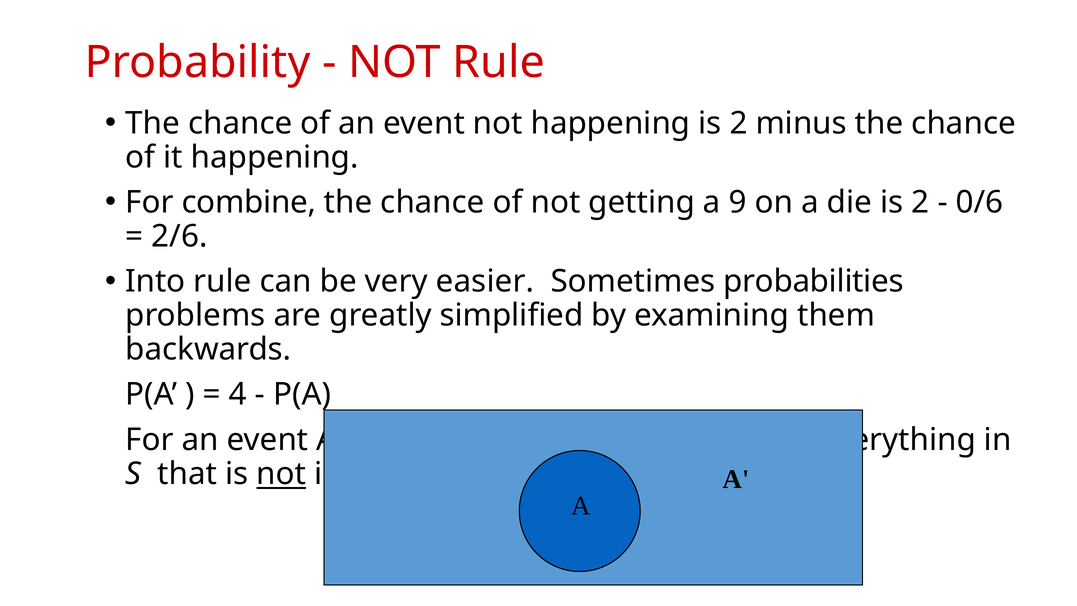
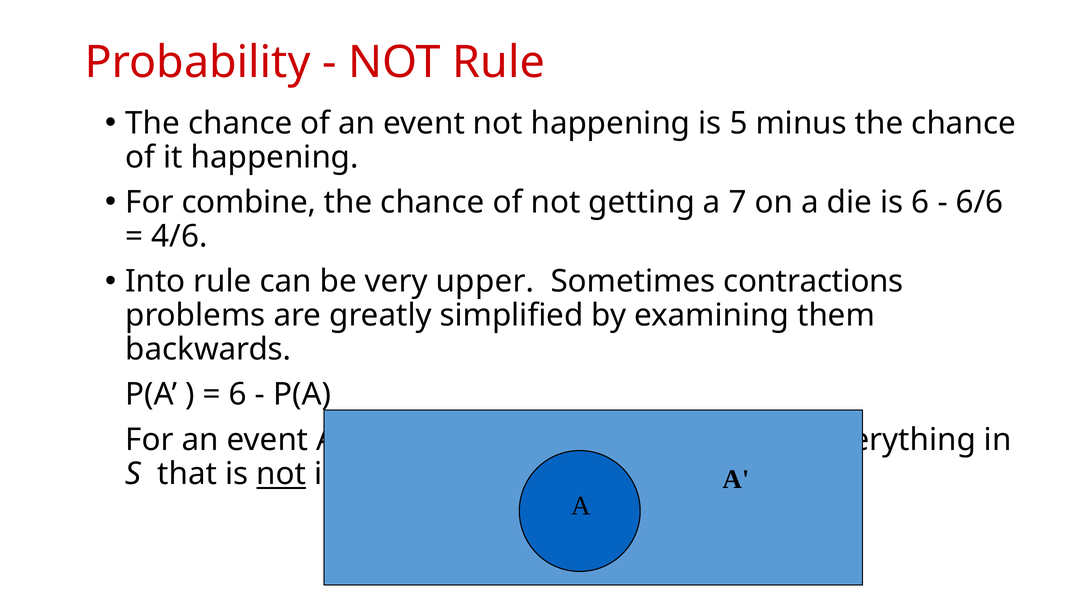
happening is 2: 2 -> 5 (739, 123)
9: 9 -> 7 (738, 202)
die is 2: 2 -> 6 (920, 202)
0/6: 0/6 -> 6/6 (980, 202)
2/6: 2/6 -> 4/6 (179, 236)
easier: easier -> upper (485, 281)
probabilities: probabilities -> contractions (813, 281)
4: 4 -> 6 (238, 394)
